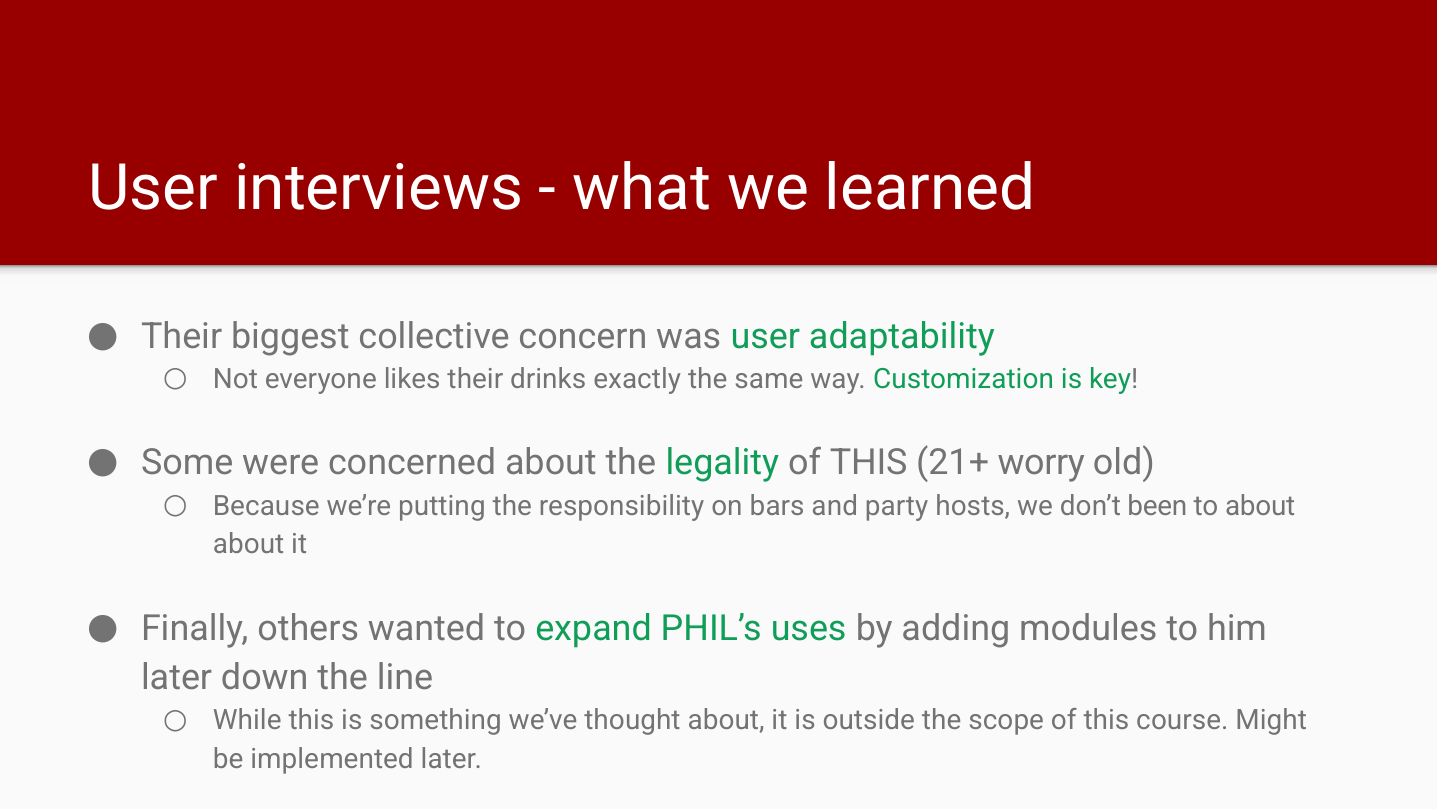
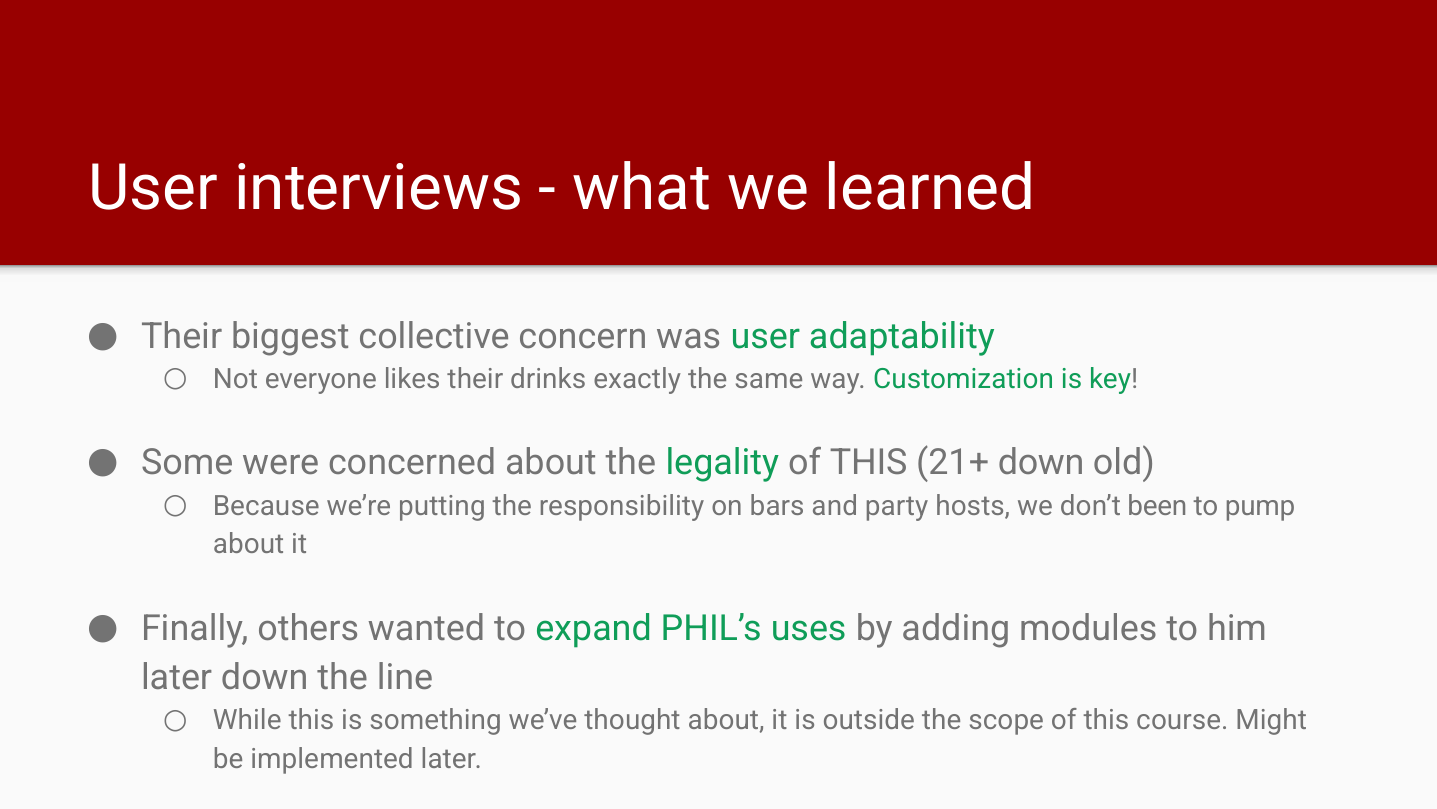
21+ worry: worry -> down (1041, 463)
to about: about -> pump (1260, 505)
